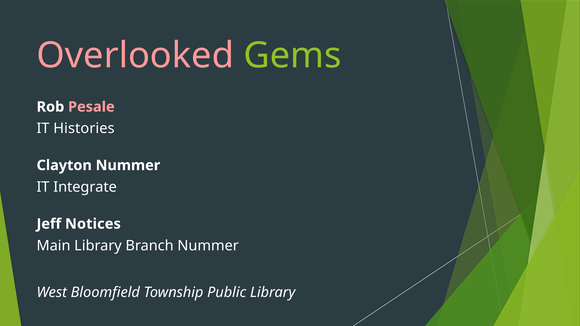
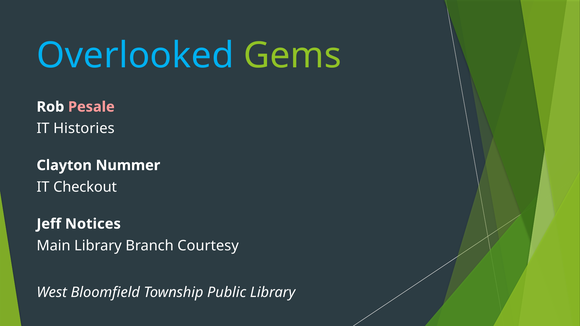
Overlooked colour: pink -> light blue (135, 55)
Integrate: Integrate -> Checkout (85, 187)
Branch Nummer: Nummer -> Courtesy (208, 246)
